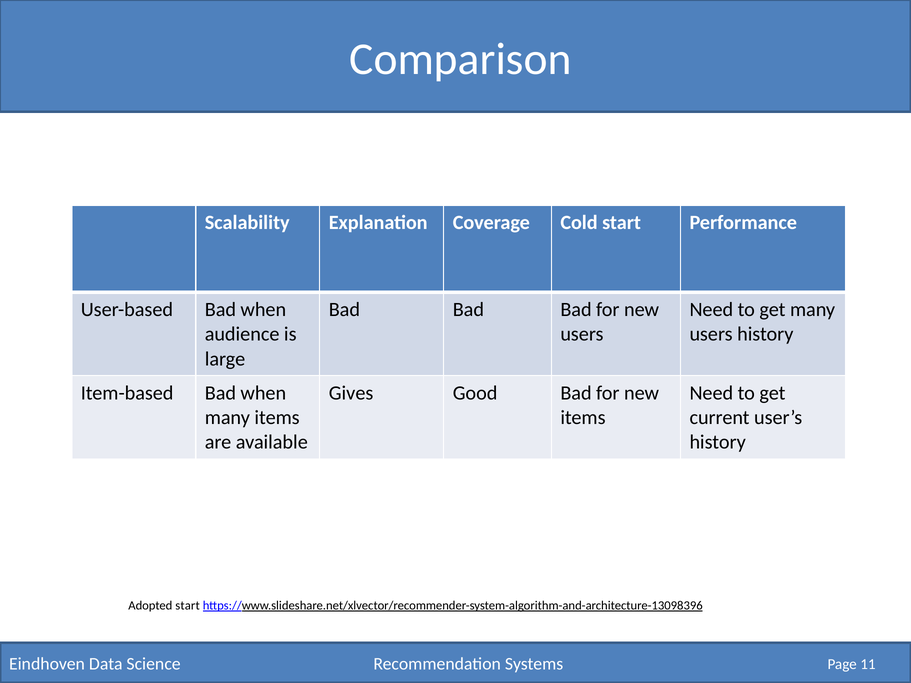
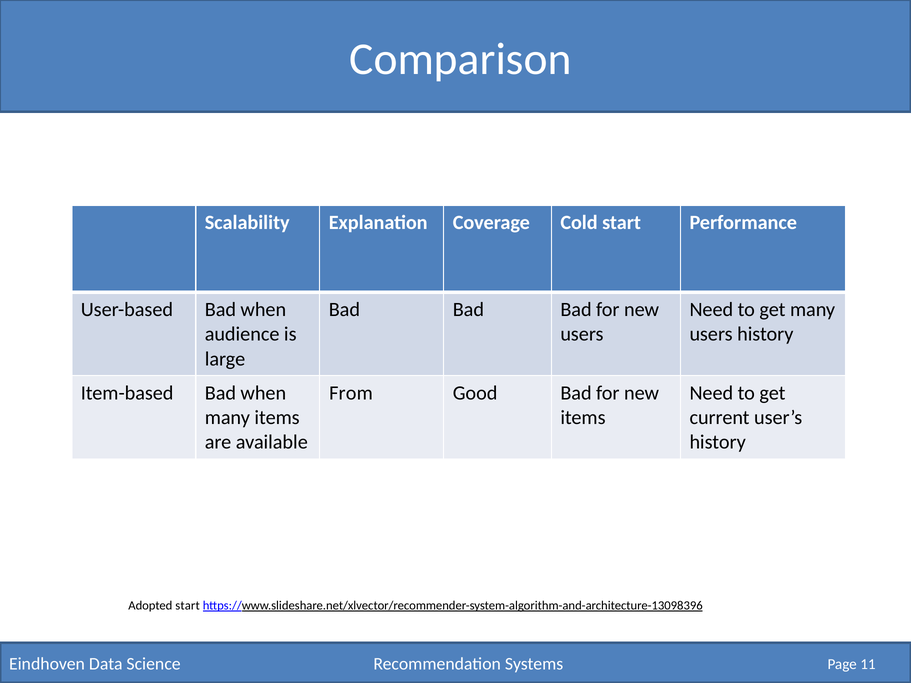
Gives: Gives -> From (351, 393)
